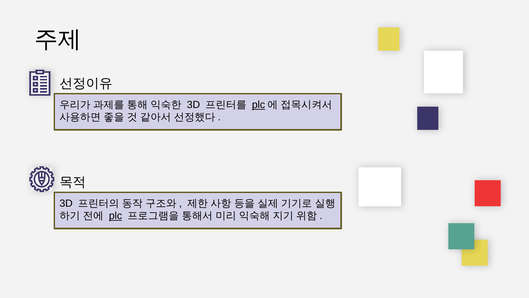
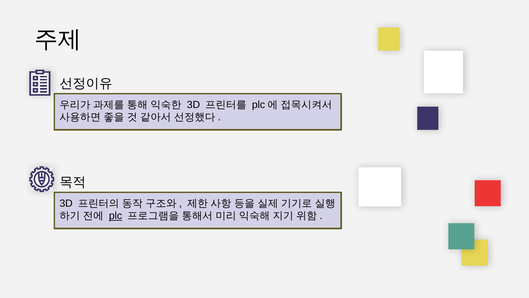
plc underline: present -> none (259, 105)
